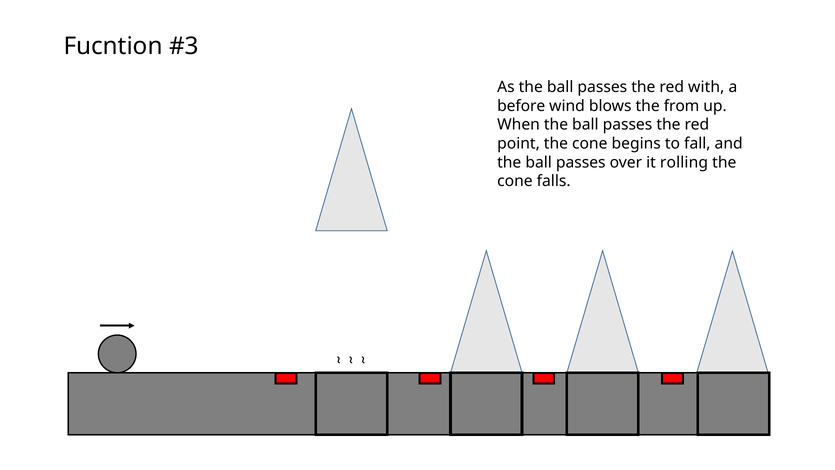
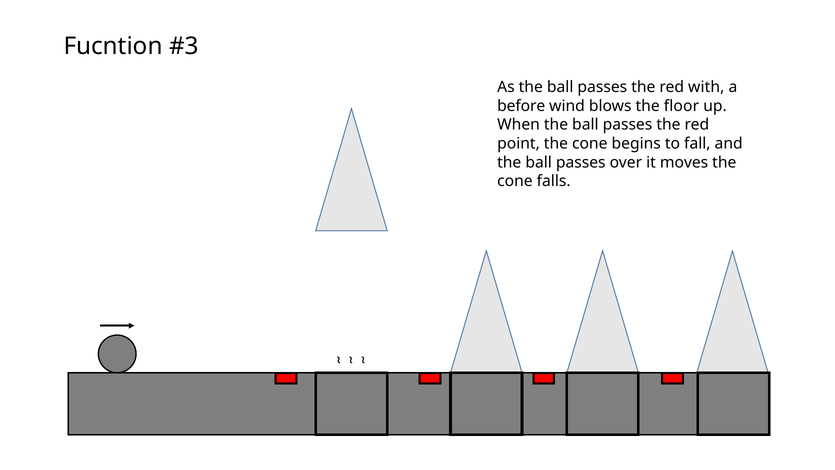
from: from -> floor (681, 106)
rolling: rolling -> moves (684, 162)
